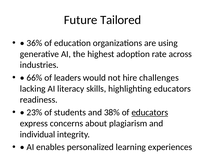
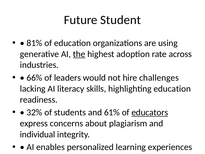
Future Tailored: Tailored -> Student (121, 20)
36%: 36% -> 81% (34, 43)
the underline: none -> present (79, 54)
highlighting educators: educators -> education (172, 89)
23%: 23% -> 32% (34, 112)
38%: 38% -> 61% (112, 112)
